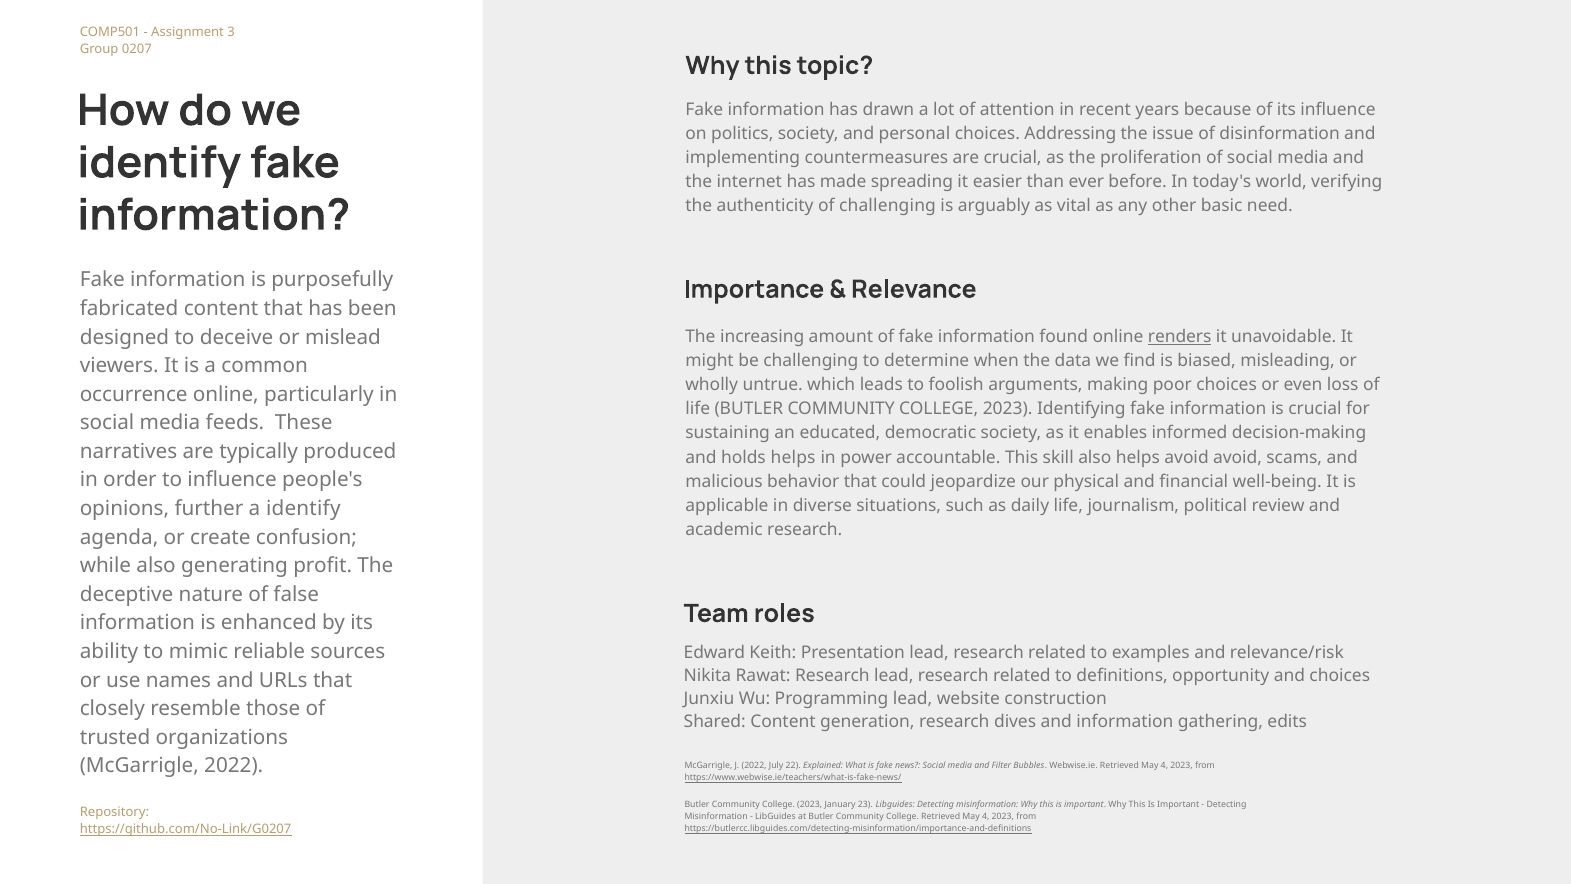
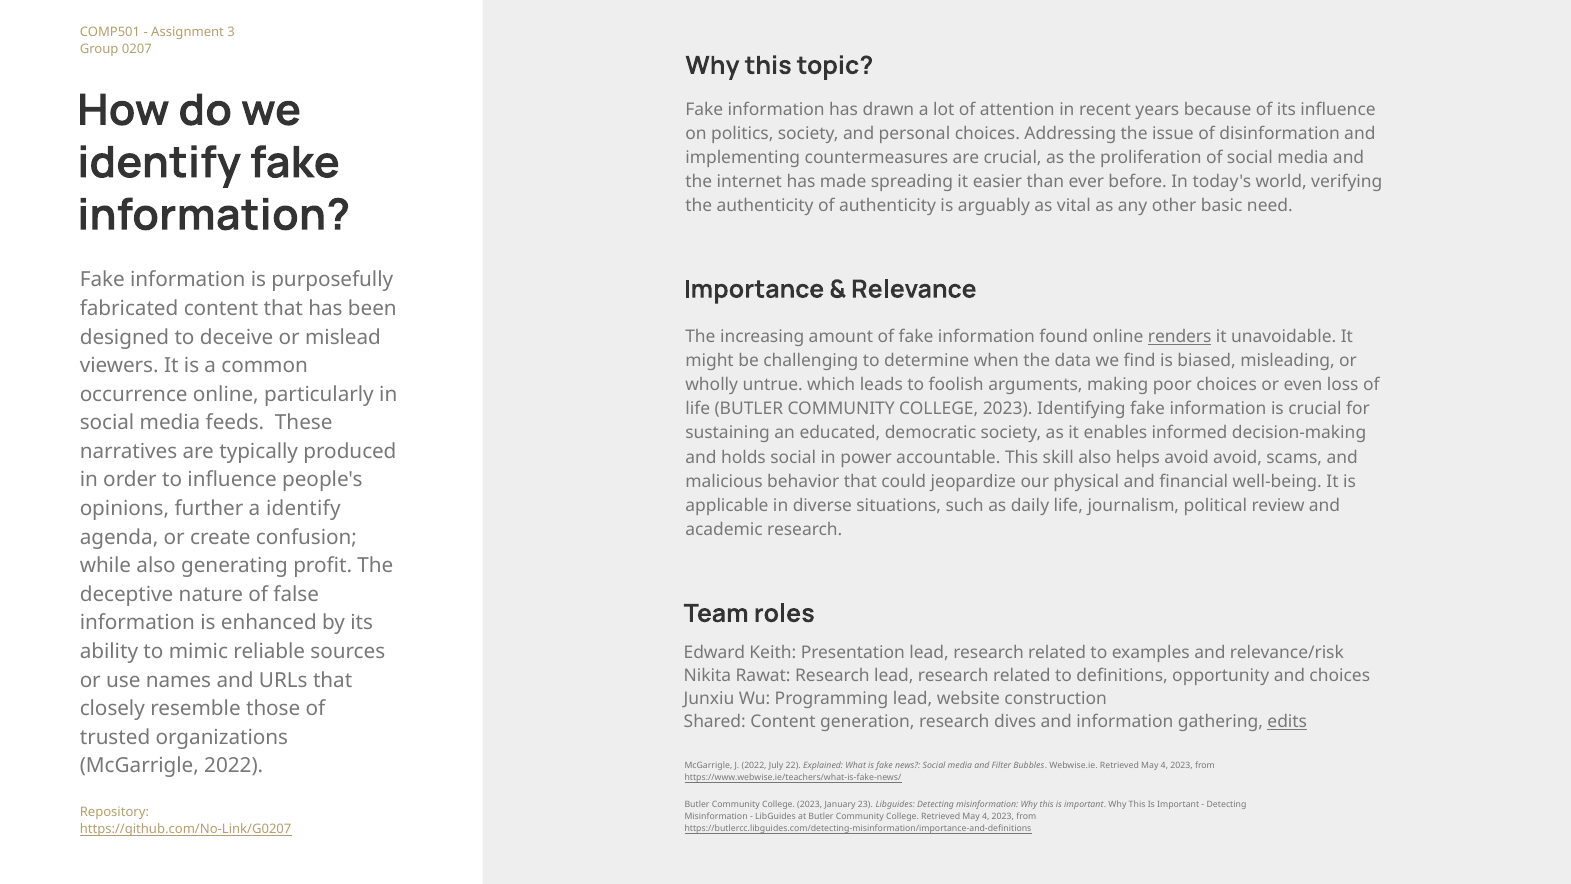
of challenging: challenging -> authenticity (888, 205)
holds helps: helps -> social (793, 457)
edits underline: none -> present (1287, 722)
